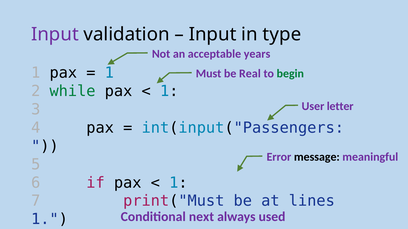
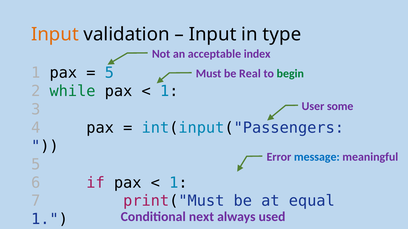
Input colour: purple -> orange (55, 34)
years: years -> index (257, 54)
1: 1 -> 5 (109, 73)
letter: letter -> some (340, 106)
message colour: black -> blue (317, 157)
lines: lines -> equal (312, 201)
